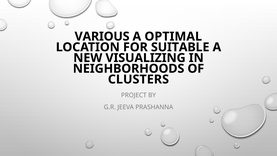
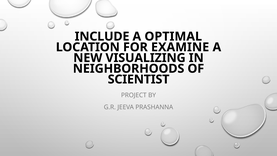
VARIOUS: VARIOUS -> INCLUDE (102, 36)
SUITABLE: SUITABLE -> EXAMINE (180, 47)
CLUSTERS: CLUSTERS -> SCIENTIST (139, 79)
